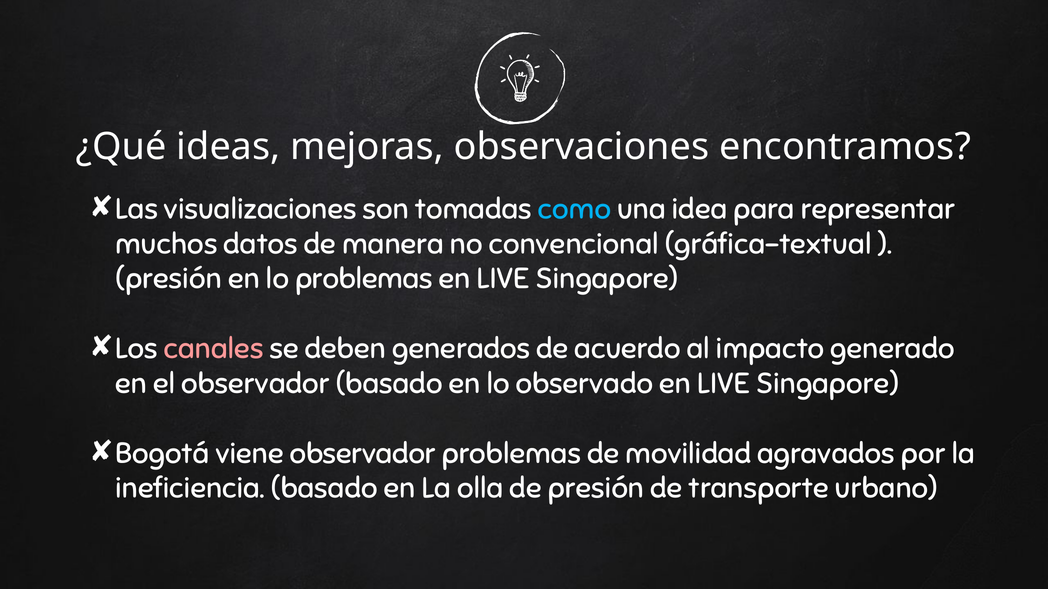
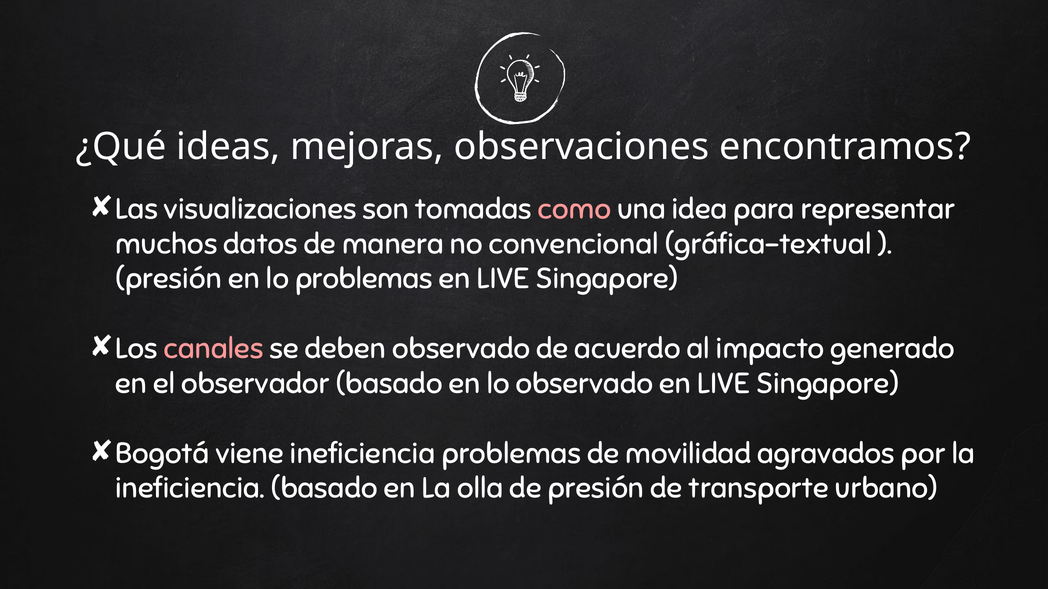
como colour: light blue -> pink (574, 209)
deben generados: generados -> observado (461, 349)
viene observador: observador -> ineficiencia (363, 454)
